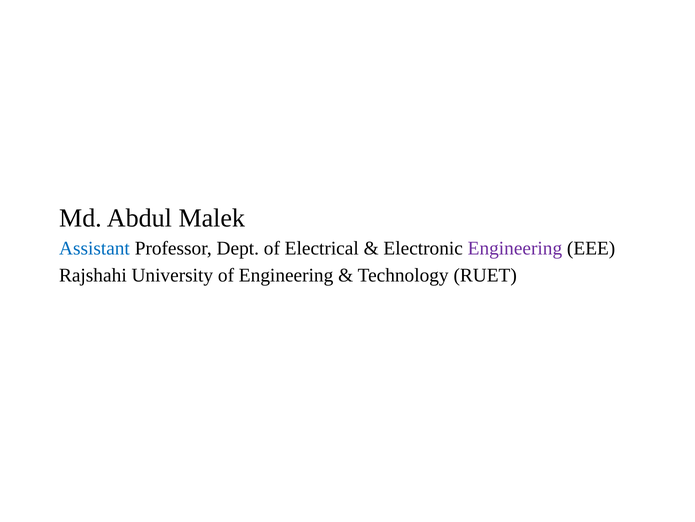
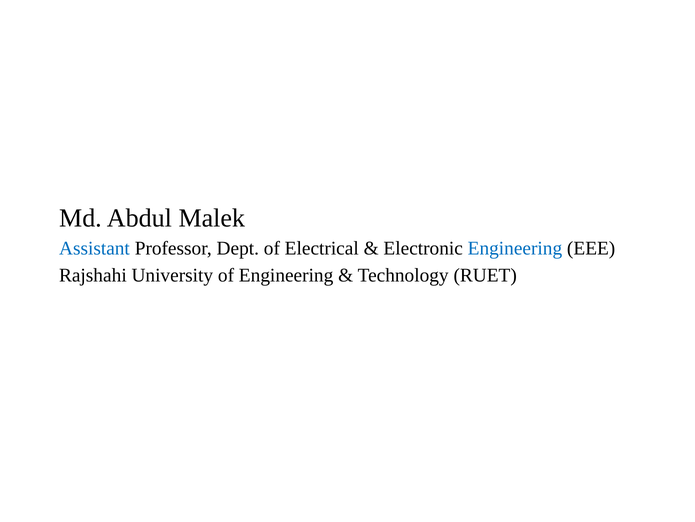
Engineering colour: purple -> blue (515, 248)
